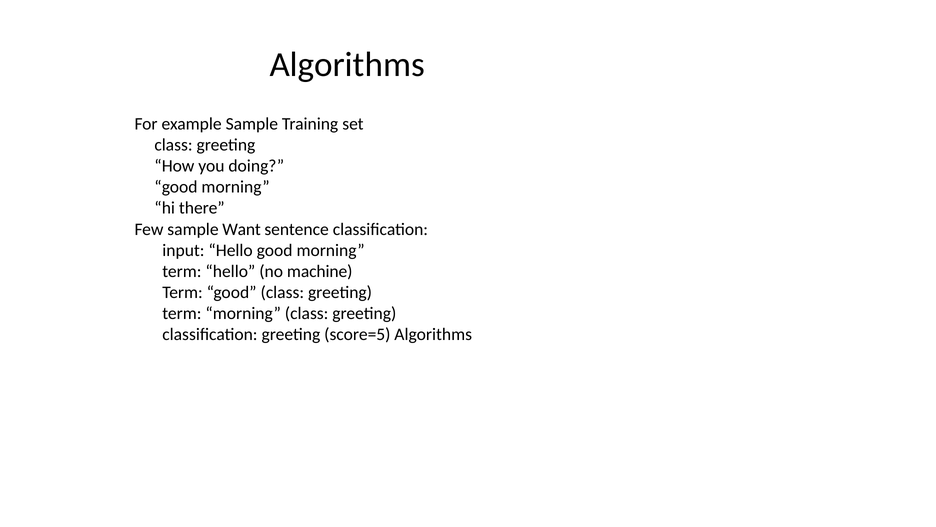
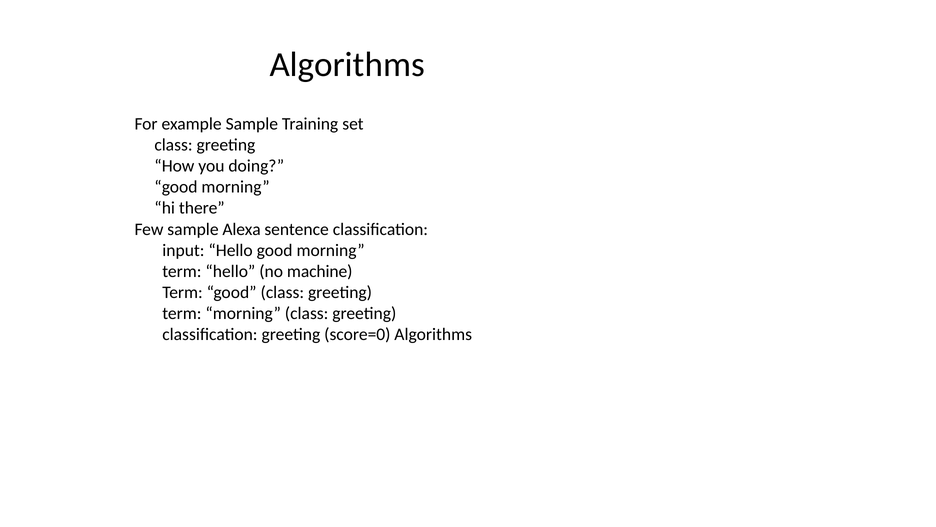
Want: Want -> Alexa (242, 229)
score=5: score=5 -> score=0 (357, 334)
